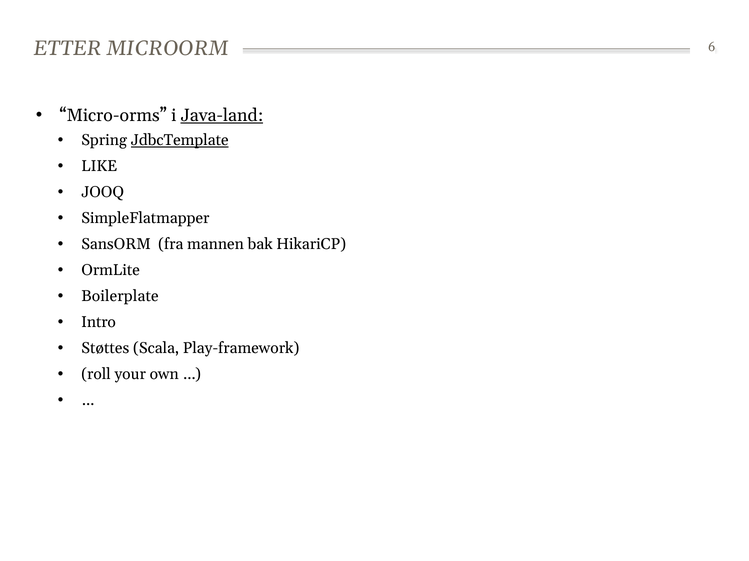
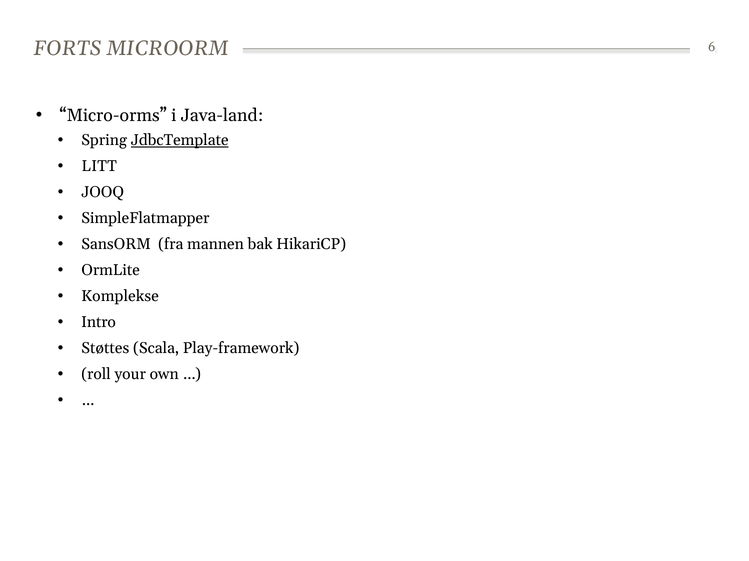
ETTER: ETTER -> FORTS (68, 48)
Java-land underline: present -> none (222, 115)
LIKE: LIKE -> LITT (99, 167)
Boilerplate: Boilerplate -> Komplekse (120, 297)
